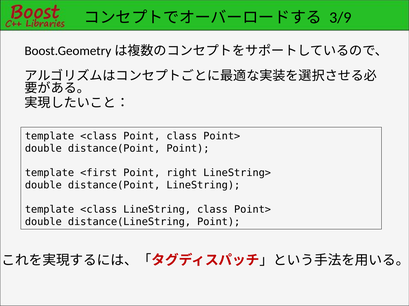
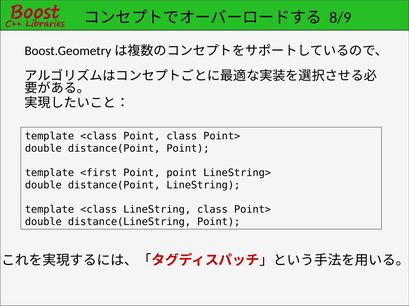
3/9: 3/9 -> 8/9 (340, 18)
Point right: right -> point (182, 173)
